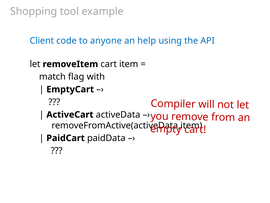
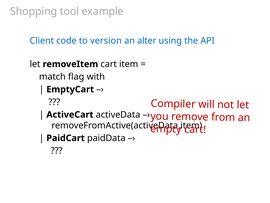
anyone: anyone -> version (106, 41)
help: help -> alter (147, 41)
